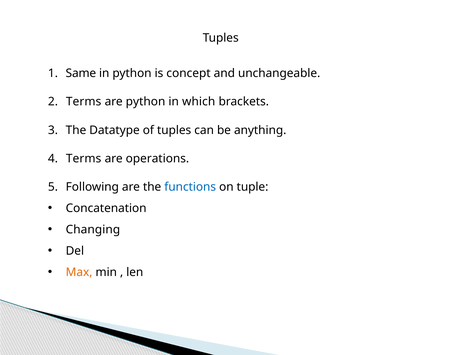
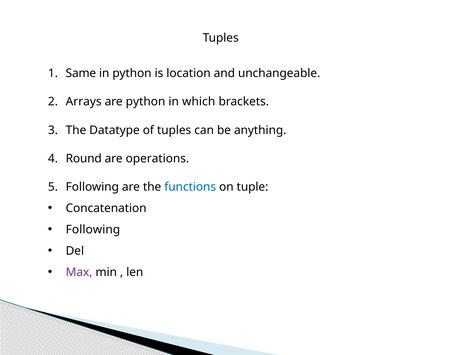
concept: concept -> location (189, 73)
Terms: Terms -> Arrays (84, 102)
Terms: Terms -> Round (84, 158)
Changing: Changing -> Following (93, 229)
Max colour: orange -> purple (79, 272)
